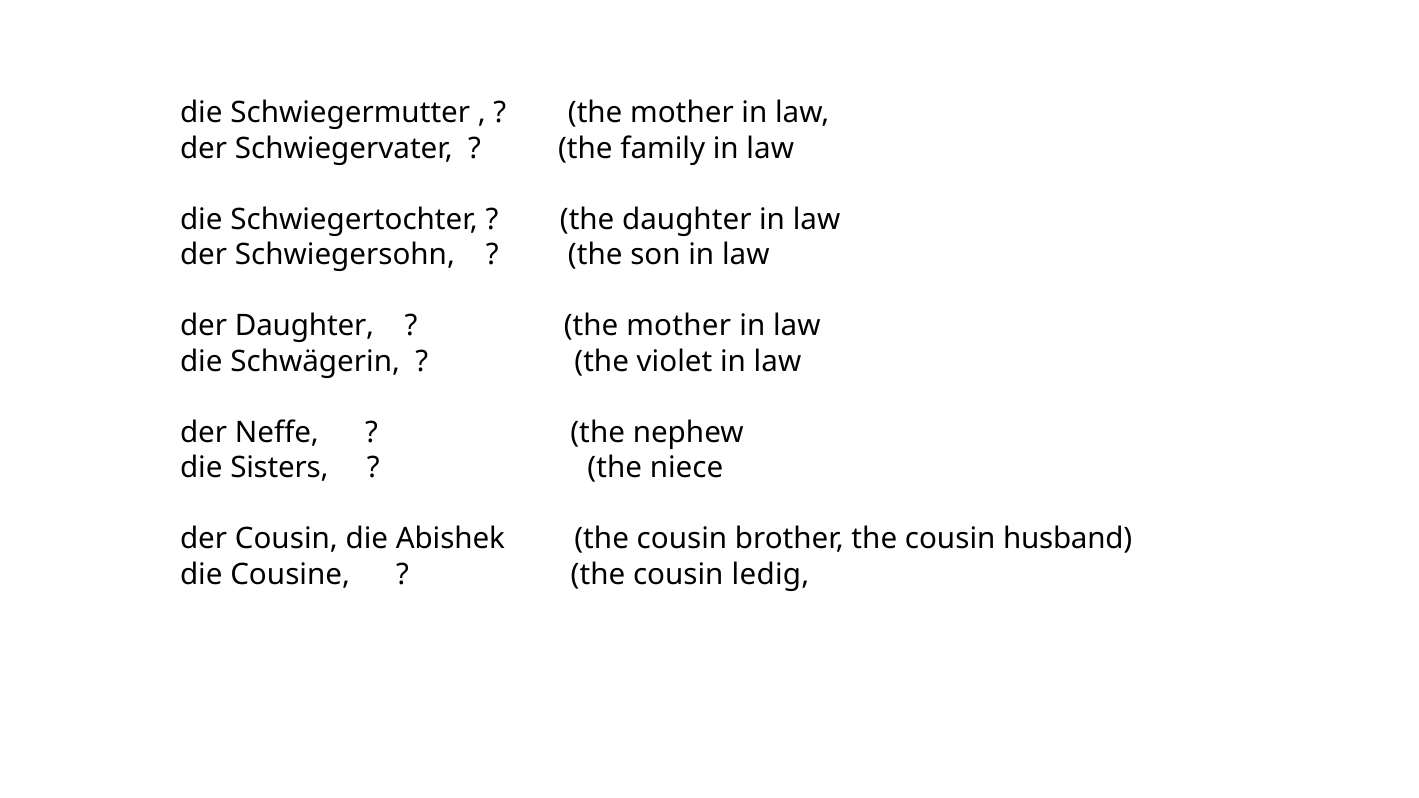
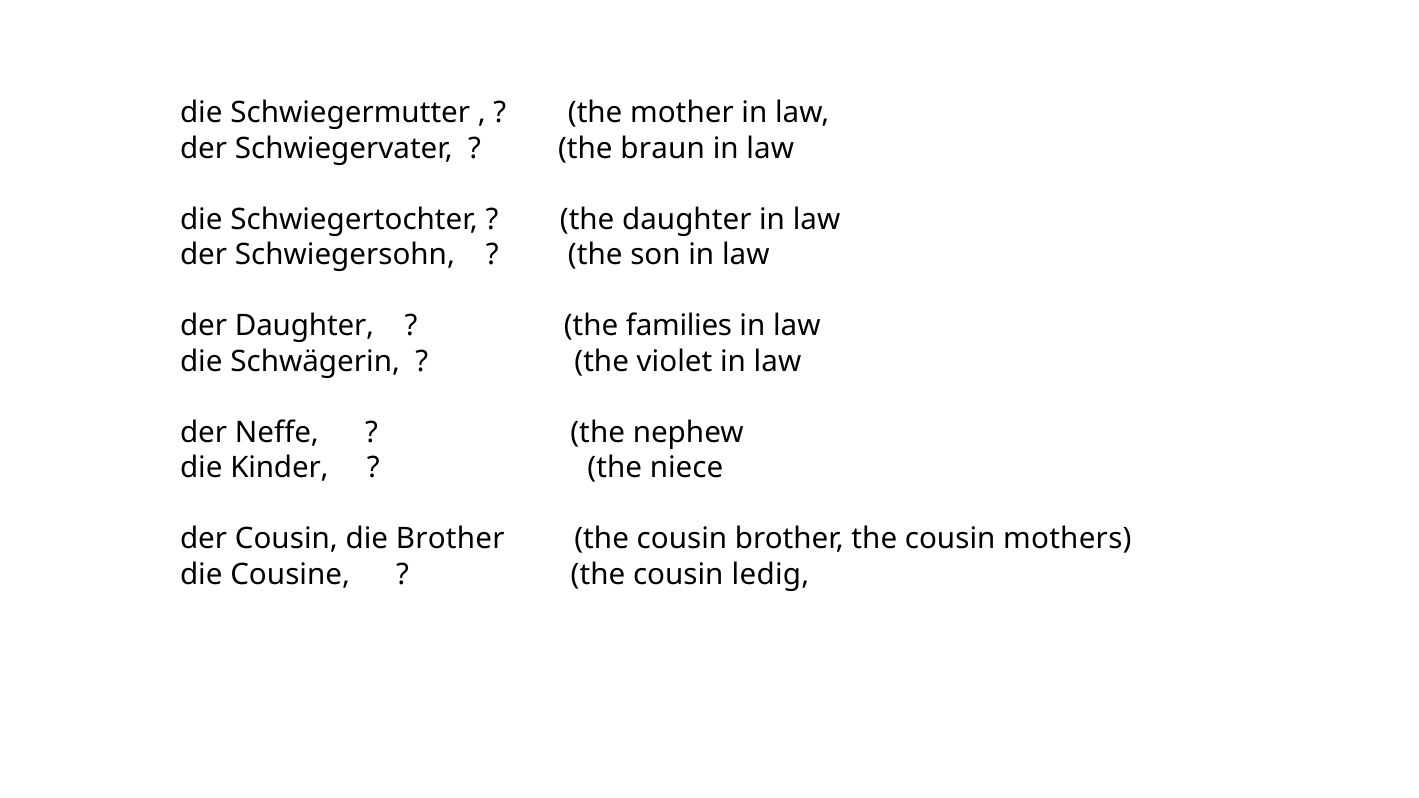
family: family -> braun (663, 149)
mother: mother -> families (679, 326)
Sisters: Sisters -> Kinder (279, 468)
die Abishek: Abishek -> Brother (450, 539)
husband: husband -> mothers (1067, 539)
